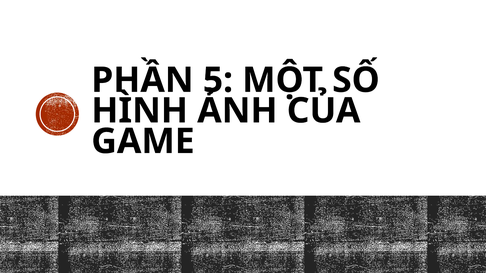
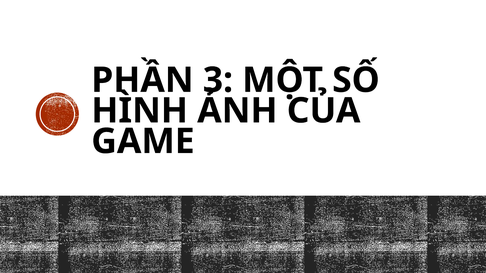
5: 5 -> 3 (218, 80)
